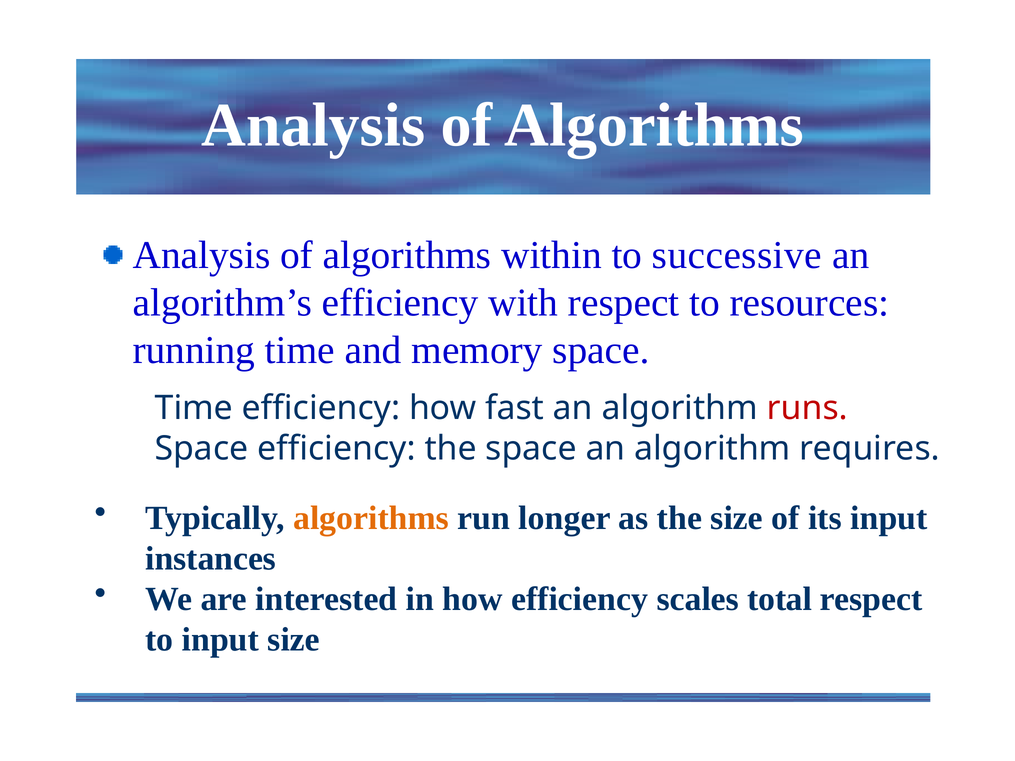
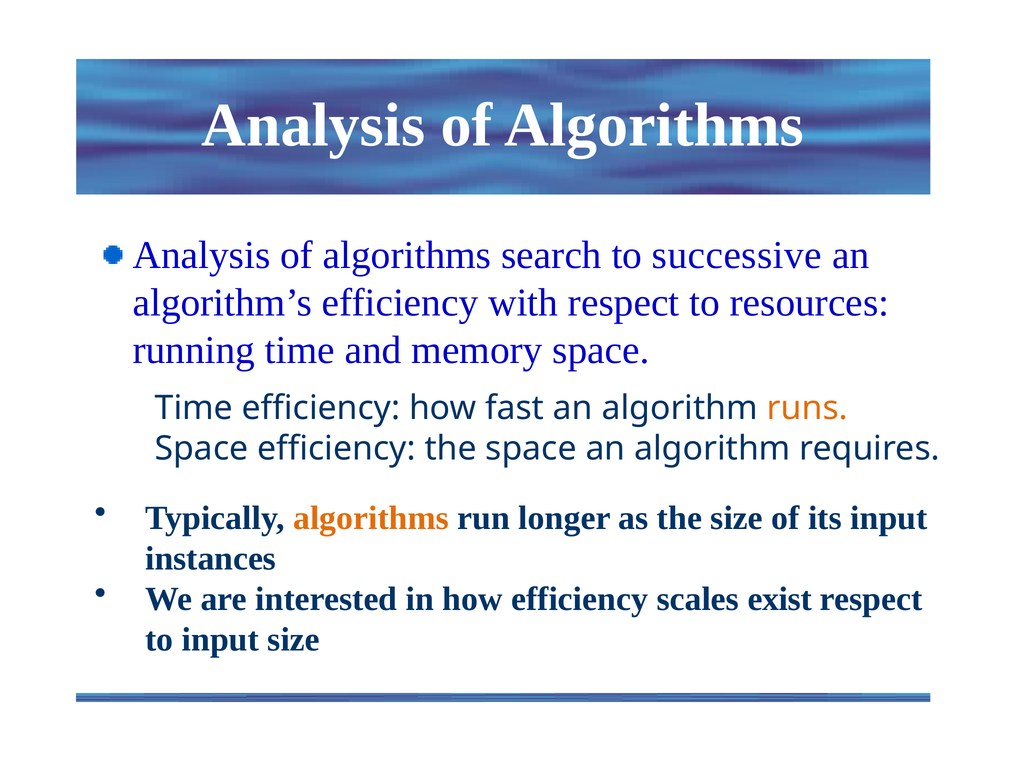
within: within -> search (551, 255)
runs colour: red -> orange (807, 408)
total: total -> exist (780, 599)
